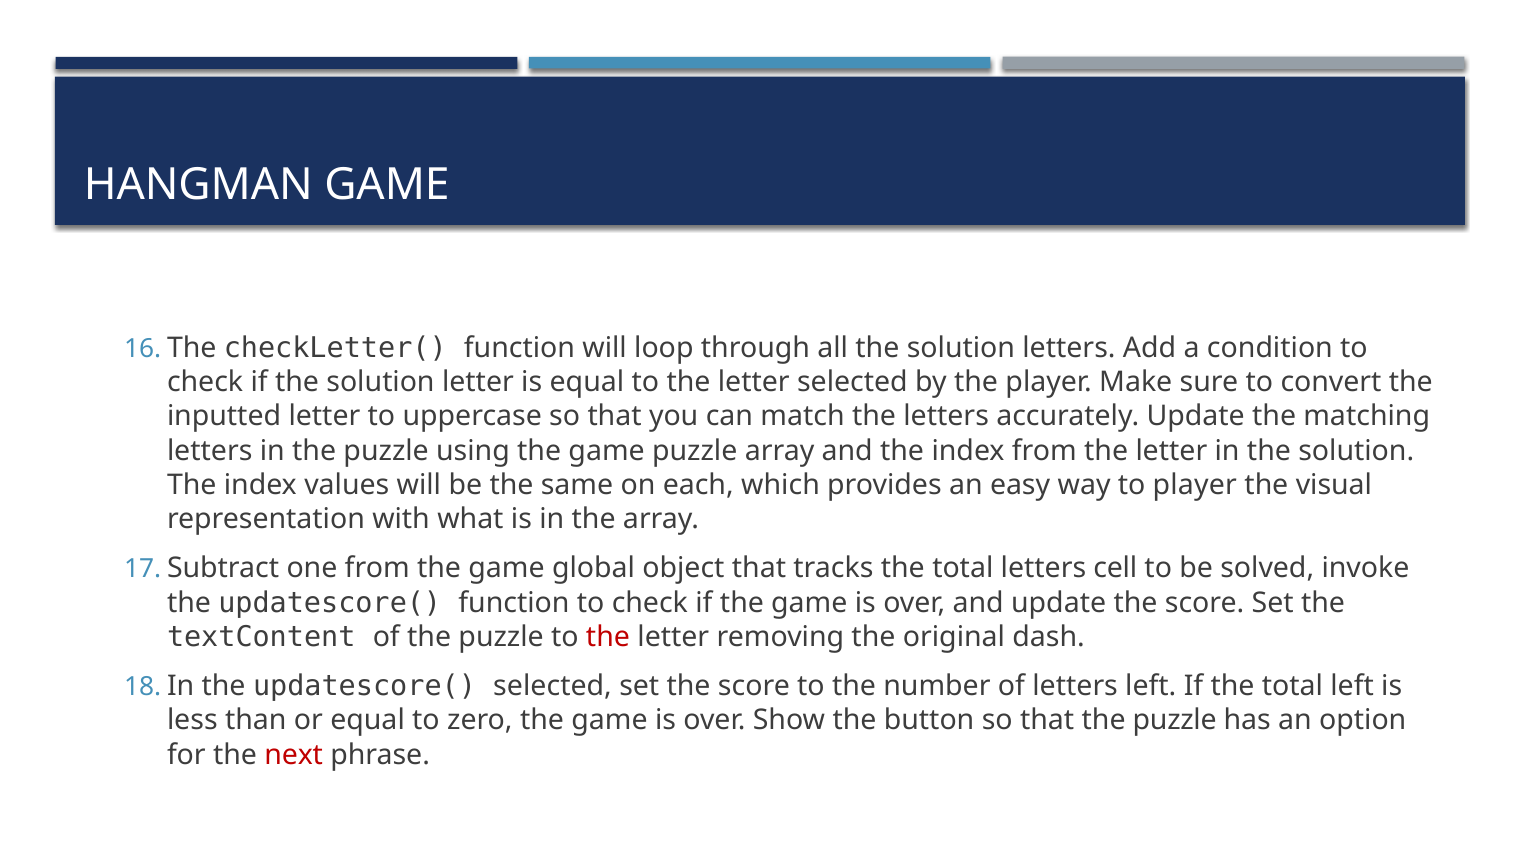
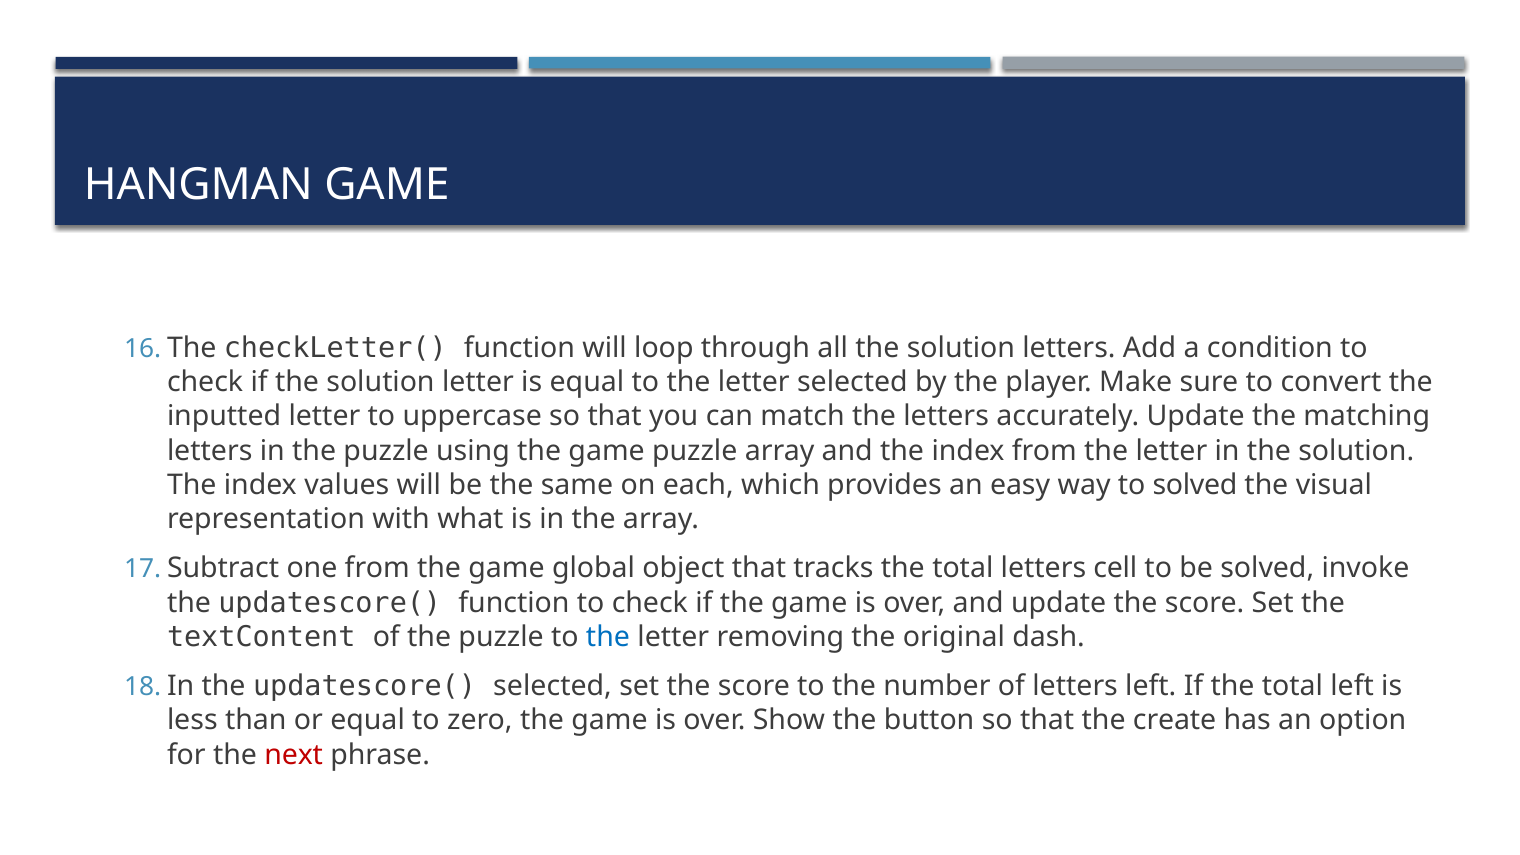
to player: player -> solved (1195, 485)
the colour: red -> blue (608, 637)
that the puzzle: puzzle -> create (1175, 721)
